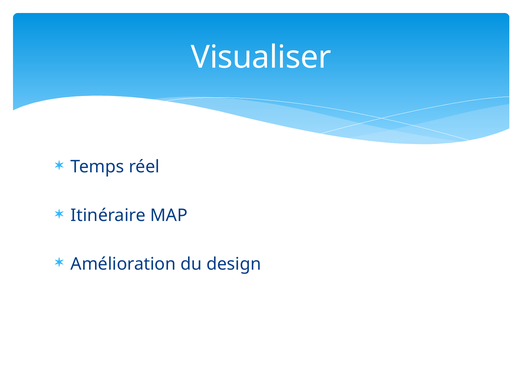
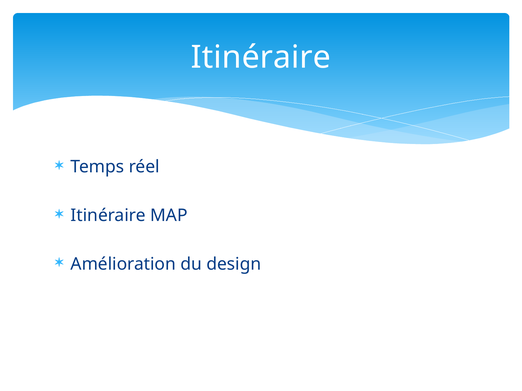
Visualiser: Visualiser -> Itinéraire (261, 57)
